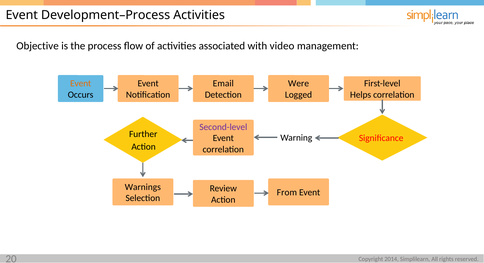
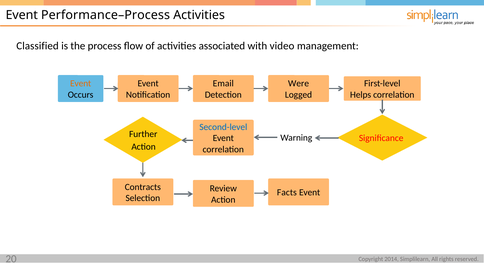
Development–Process: Development–Process -> Performance–Process (106, 15)
Objective: Objective -> Classified (38, 46)
Second-level colour: purple -> blue (223, 127)
Warnings: Warnings -> Contracts (143, 187)
From: From -> Facts (287, 192)
